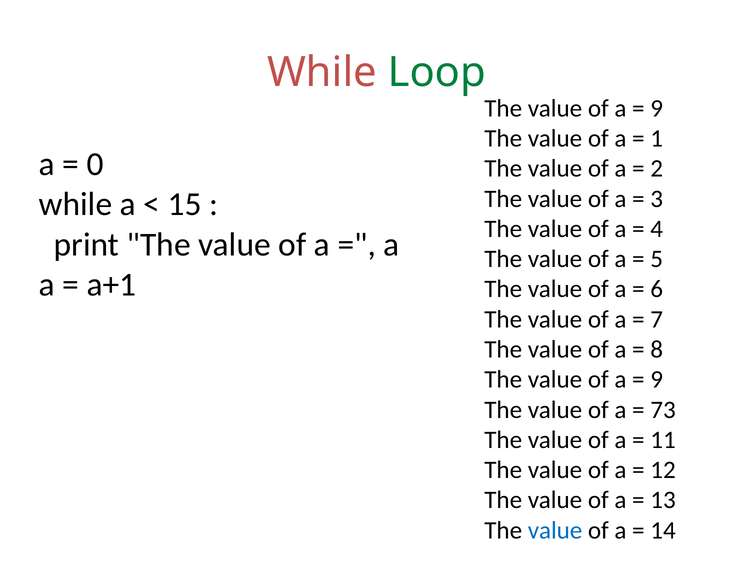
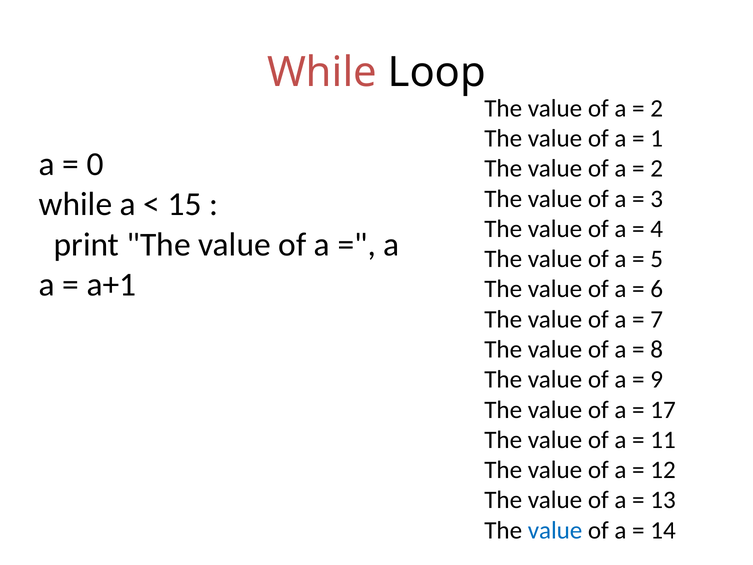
Loop colour: green -> black (437, 73)
9: 9 -> 2 (657, 108)
73: 73 -> 17 (663, 410)
